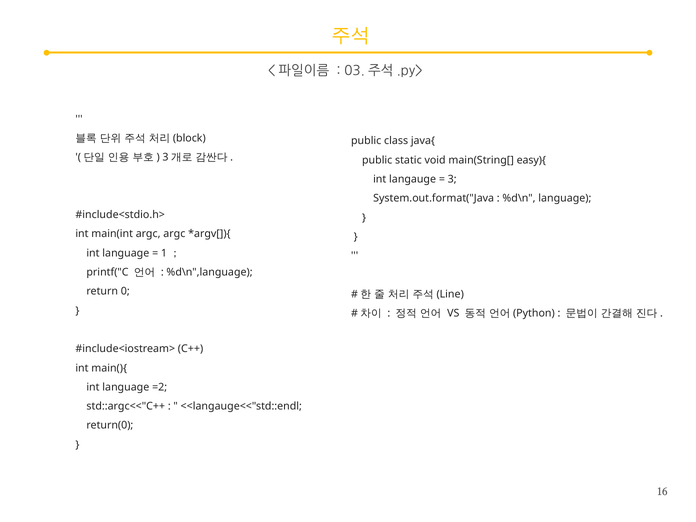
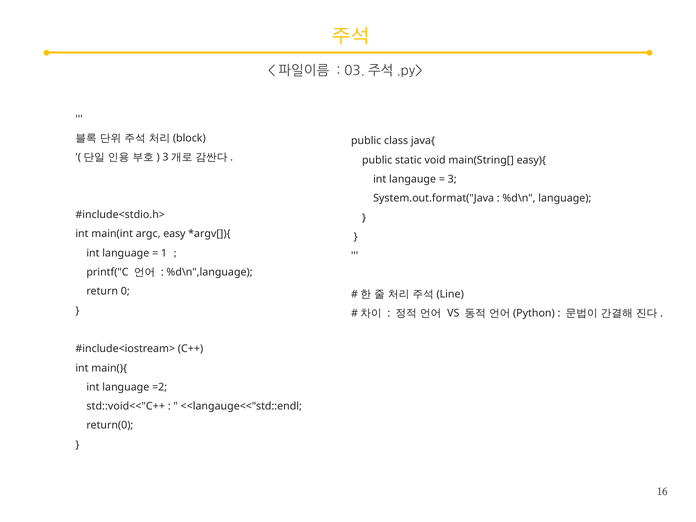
argc argc: argc -> easy (174, 234)
std::argc<<"C++: std::argc<<"C++ -> std::void<<"C++ (126, 406)
